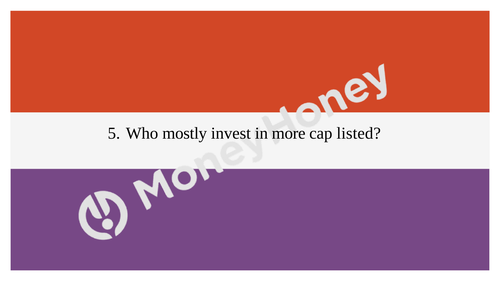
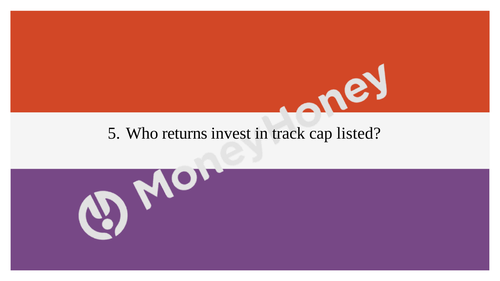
mostly: mostly -> returns (185, 133)
more: more -> track (289, 133)
